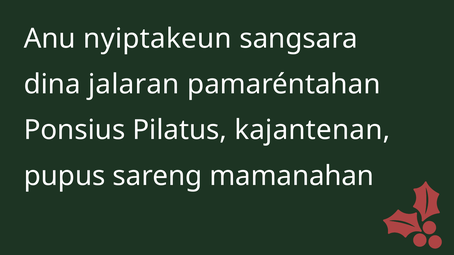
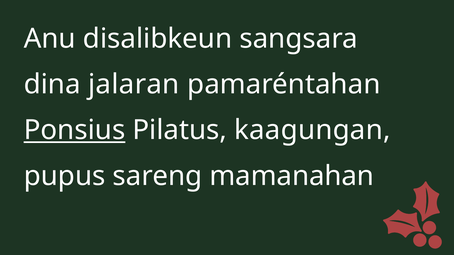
nyiptakeun: nyiptakeun -> disalibkeun (158, 39)
Ponsius underline: none -> present (75, 130)
kajantenan: kajantenan -> kaagungan (312, 130)
